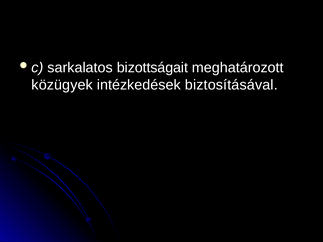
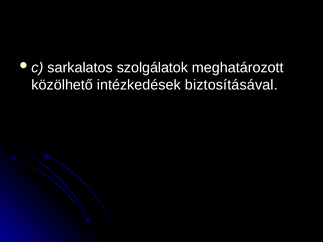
bizottságait: bizottságait -> szolgálatok (152, 68)
közügyek: közügyek -> közölhető (62, 85)
